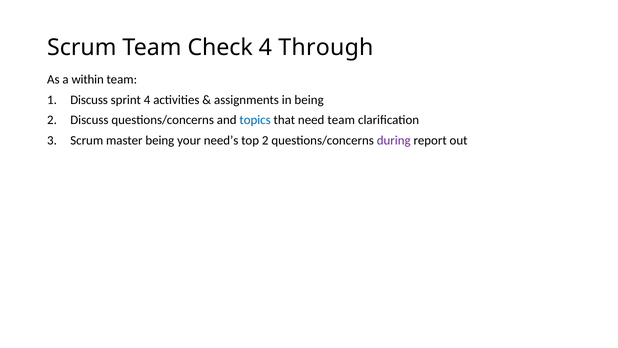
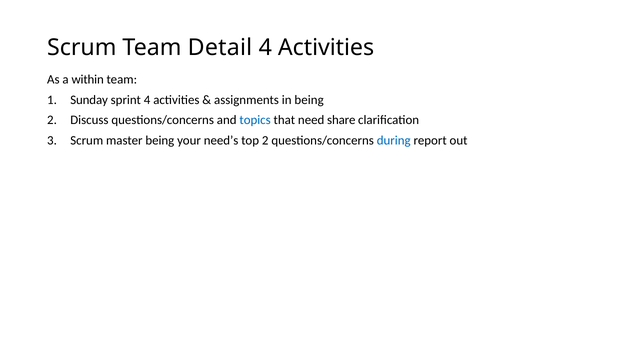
Check: Check -> Detail (220, 47)
Through: Through -> Activities (326, 47)
Discuss: Discuss -> Sunday (89, 100)
need team: team -> share (341, 120)
during colour: purple -> blue (394, 140)
